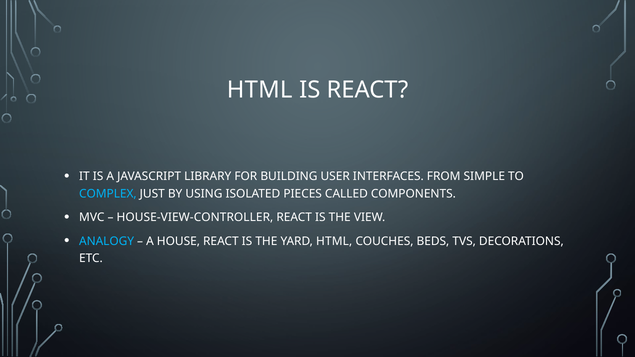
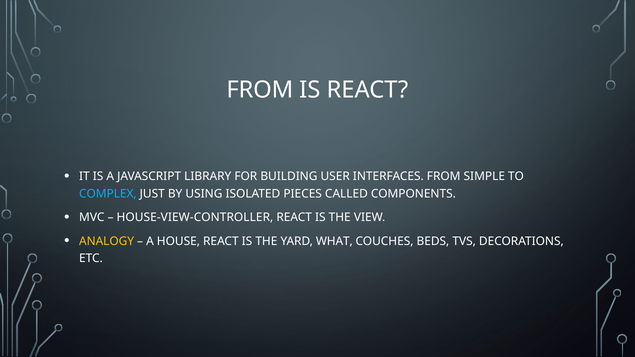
HTML: HTML -> FROM (260, 90)
ANALOGY colour: light blue -> yellow (107, 241)
YARD HTML: HTML -> WHAT (334, 241)
